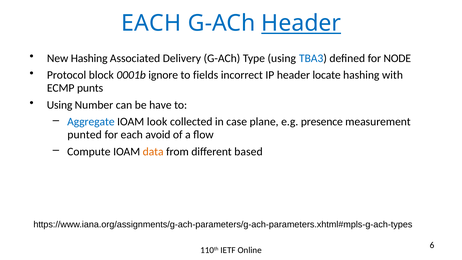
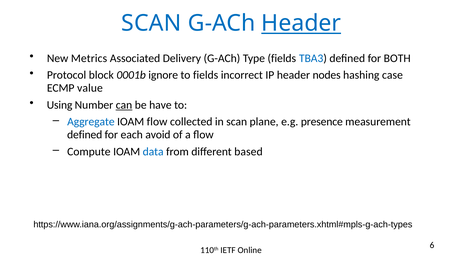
EACH: EACH -> SCAN (151, 23)
New Hashing: Hashing -> Metrics (89, 58)
Type using: using -> fields (282, 58)
NODE: NODE -> BOTH (397, 58)
locate: locate -> nodes (327, 75)
with: with -> case (392, 75)
punts: punts -> value (90, 88)
can underline: none -> present (124, 105)
IOAM look: look -> flow (157, 122)
in case: case -> scan (237, 122)
punted: punted -> defined (85, 135)
data colour: orange -> blue (153, 151)
